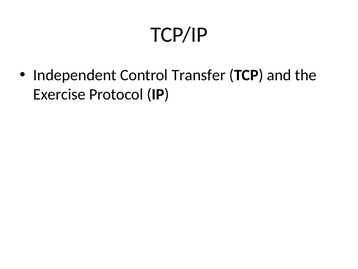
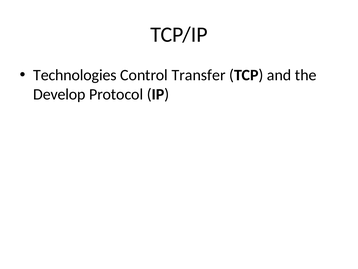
Independent: Independent -> Technologies (75, 75)
Exercise: Exercise -> Develop (59, 94)
